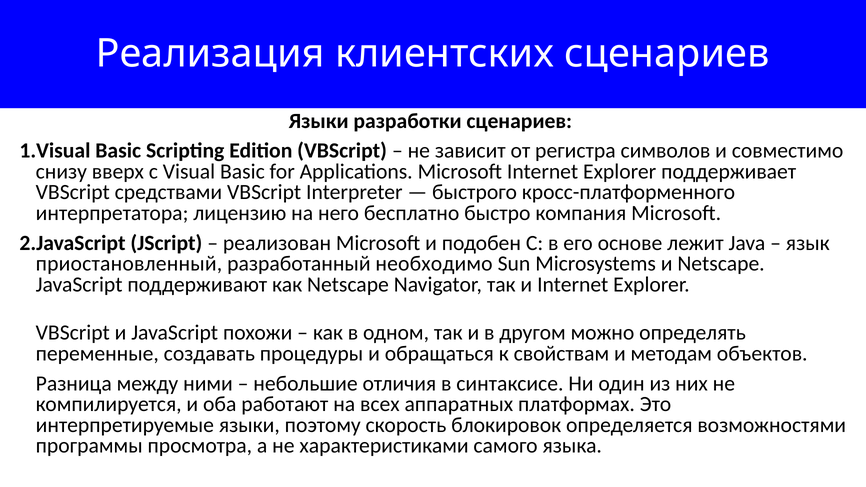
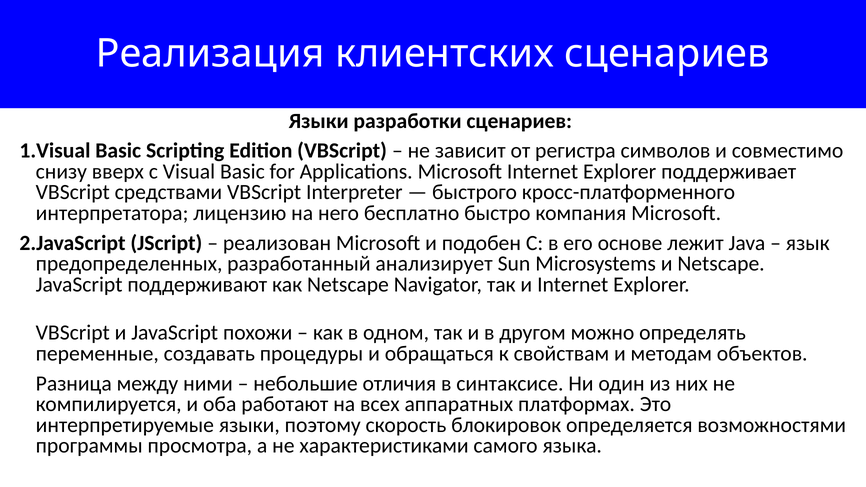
приостановленный: приостановленный -> предопределенных (129, 264)
необходимо: необходимо -> анализирует (434, 264)
